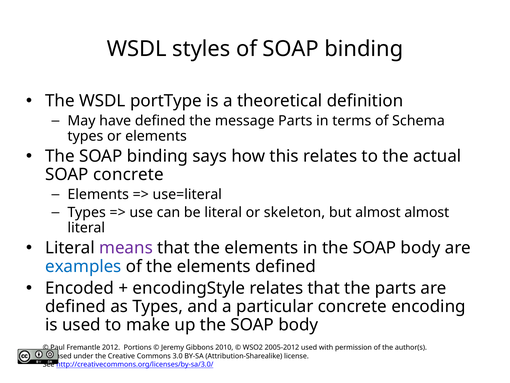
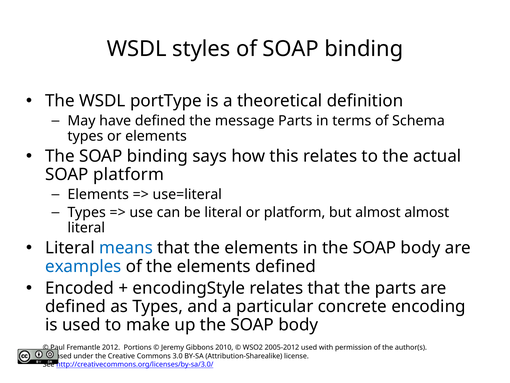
SOAP concrete: concrete -> platform (129, 174)
or skeleton: skeleton -> platform (295, 212)
means colour: purple -> blue (126, 248)
